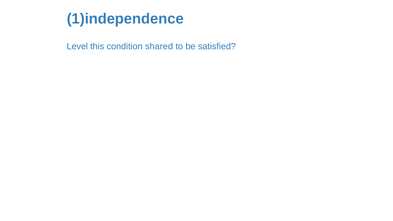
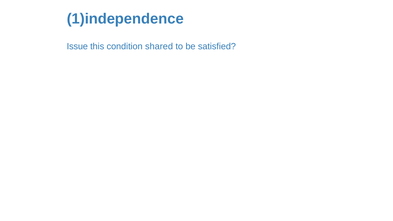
Level: Level -> Issue (77, 46)
